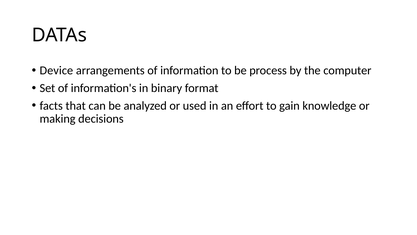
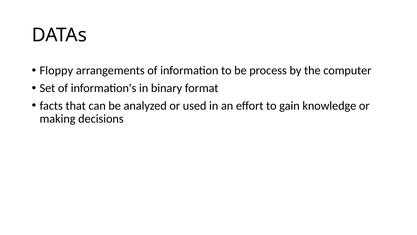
Device: Device -> Floppy (56, 71)
